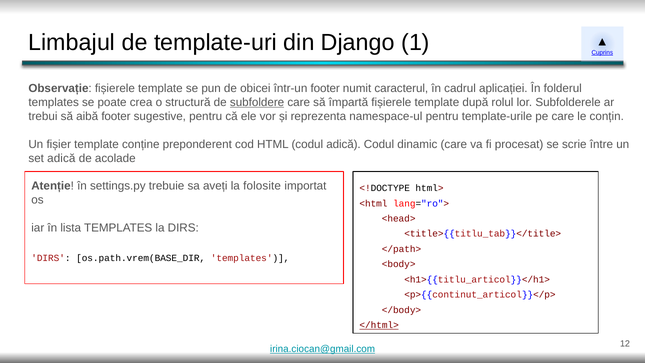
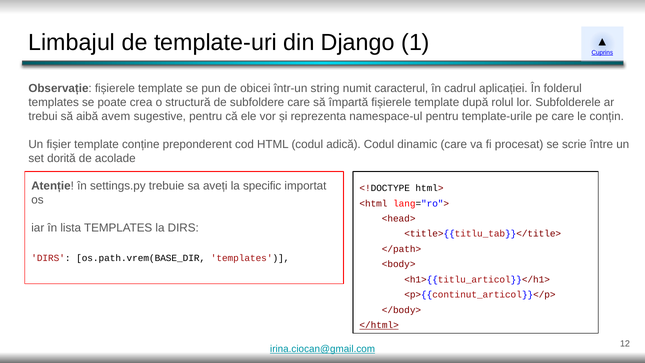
într-un footer: footer -> string (325, 88)
subfoldere underline: present -> none (257, 102)
aibă footer: footer -> avem (116, 116)
set adică: adică -> dorită (61, 158)
folosite: folosite -> specific (262, 186)
